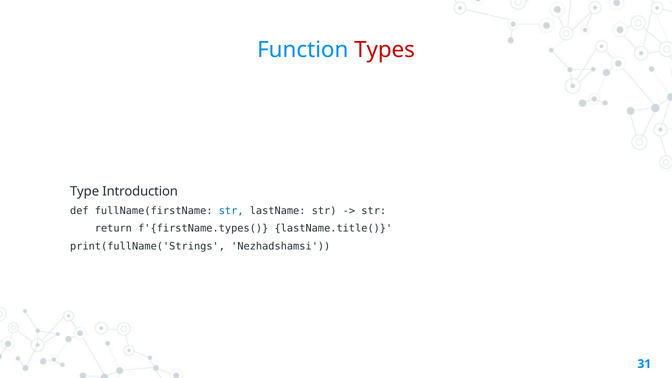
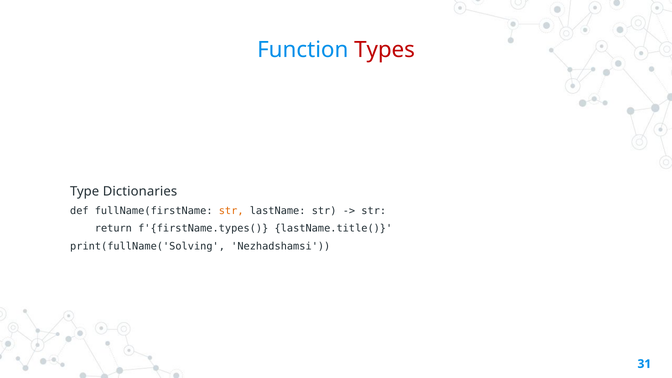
Introduction: Introduction -> Dictionaries (140, 191)
str colour: blue -> orange (231, 211)
print(fullName('Strings: print(fullName('Strings -> print(fullName('Solving (148, 246)
